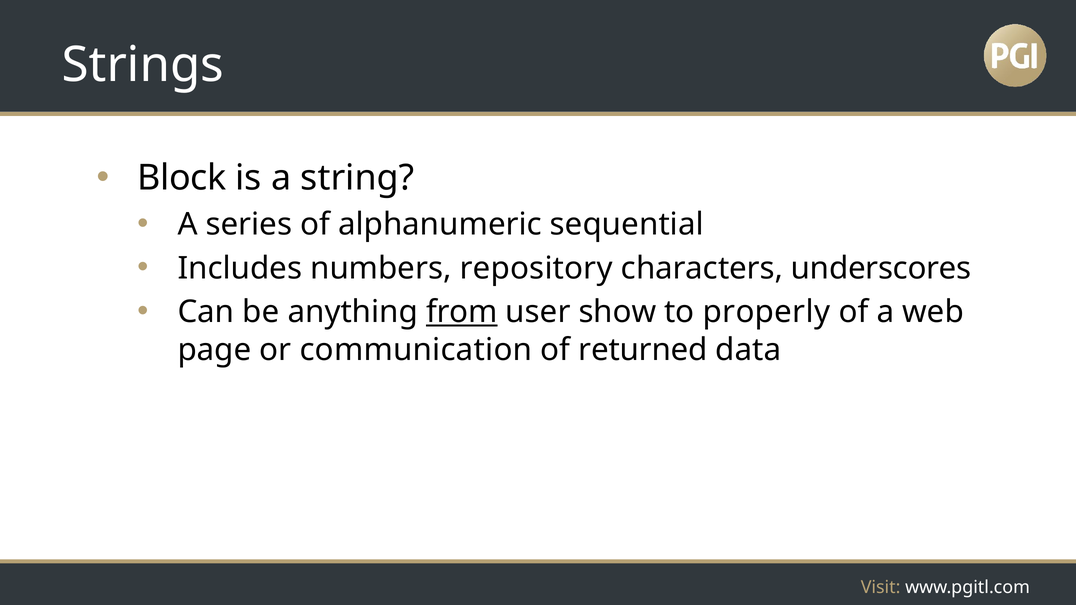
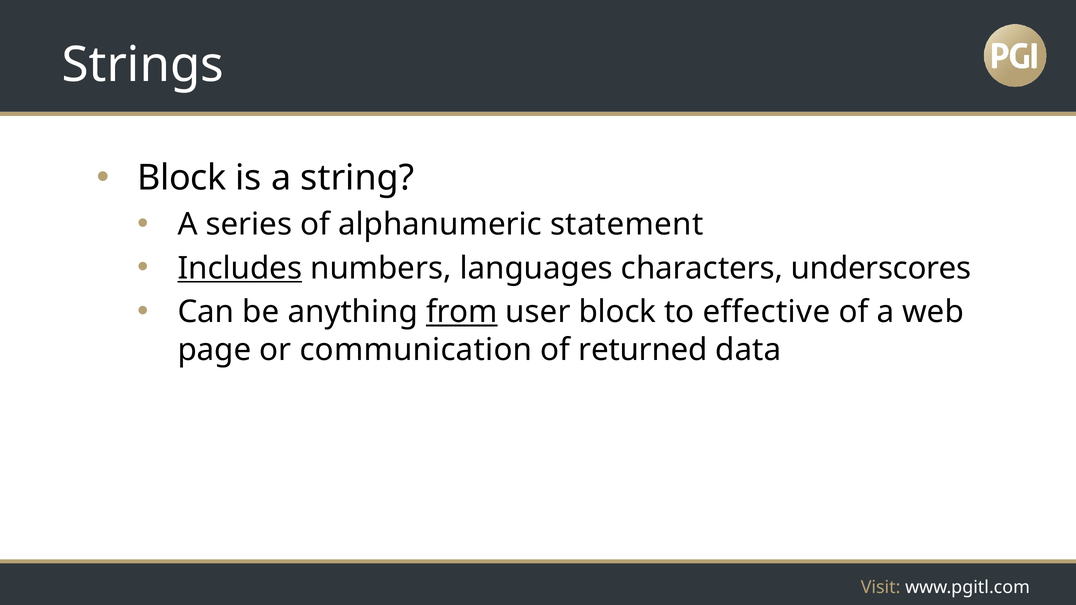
sequential: sequential -> statement (627, 224)
Includes underline: none -> present (240, 268)
repository: repository -> languages (536, 268)
user show: show -> block (617, 312)
properly: properly -> effective (766, 312)
